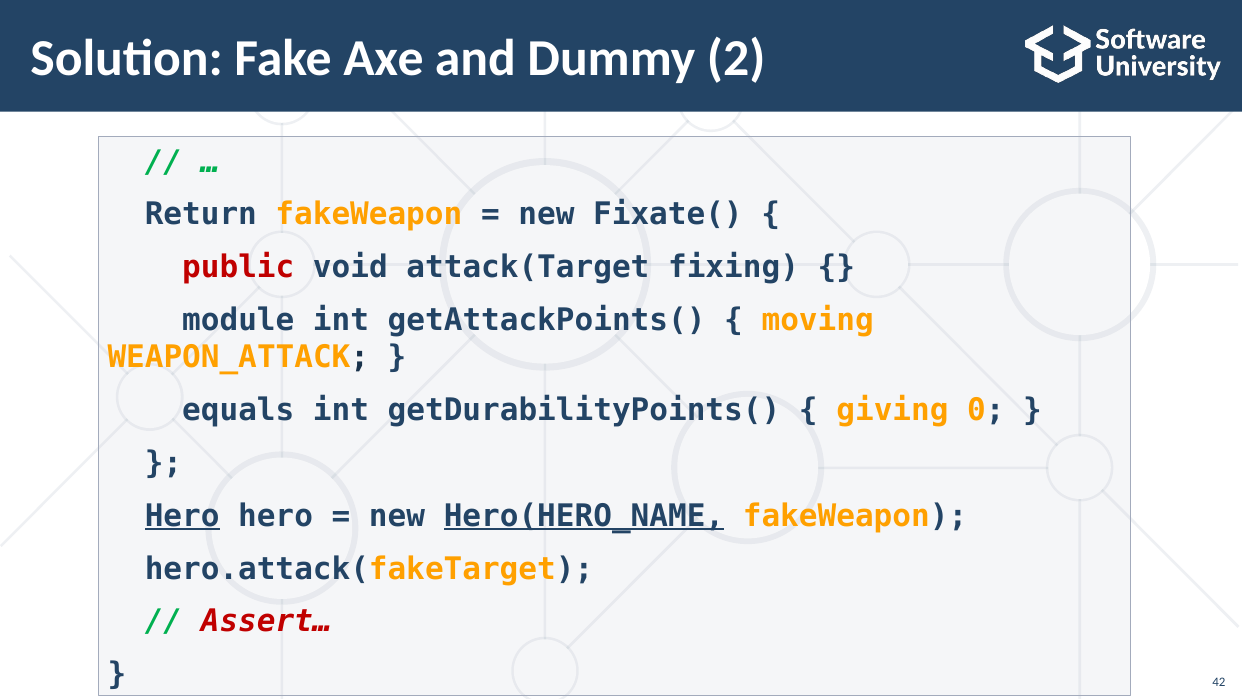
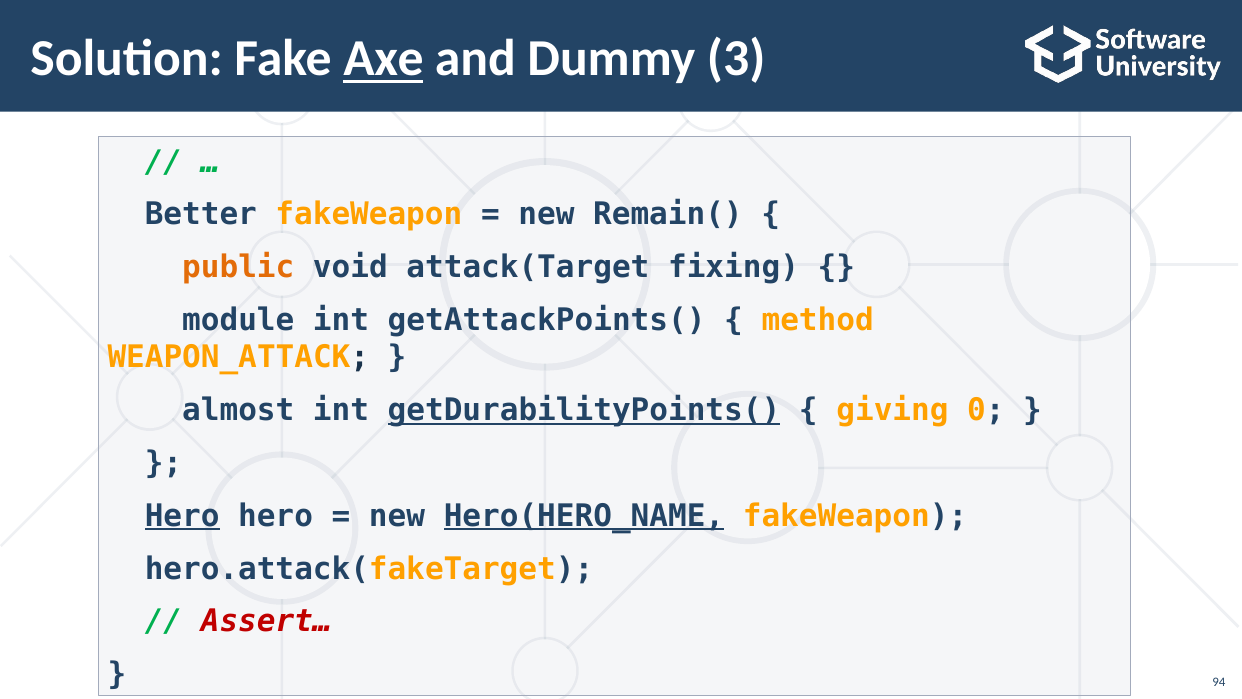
Axe underline: none -> present (384, 59)
2: 2 -> 3 (736, 59)
Return: Return -> Better (201, 215)
Fixate(: Fixate( -> Remain( (668, 215)
public colour: red -> orange (238, 267)
moving: moving -> method (818, 320)
equals: equals -> almost (238, 410)
getDurabilityPoints( underline: none -> present (584, 410)
42: 42 -> 94 (1219, 681)
